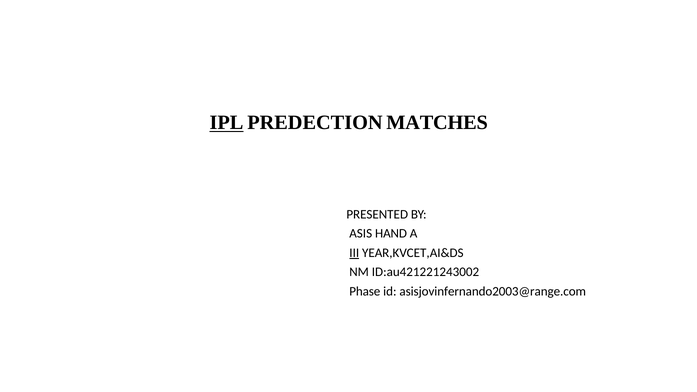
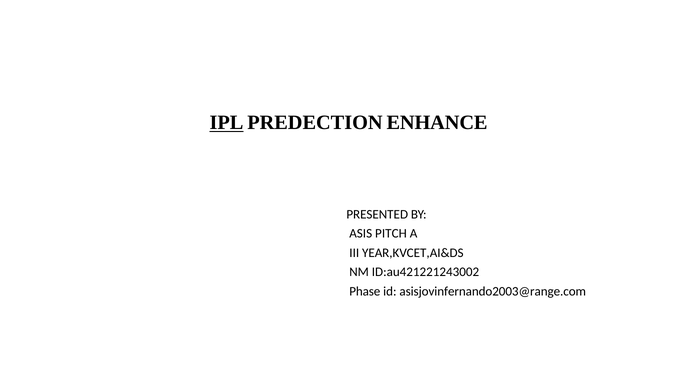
MATCHES: MATCHES -> ENHANCE (437, 123)
HAND: HAND -> PITCH (391, 234)
III underline: present -> none (354, 253)
